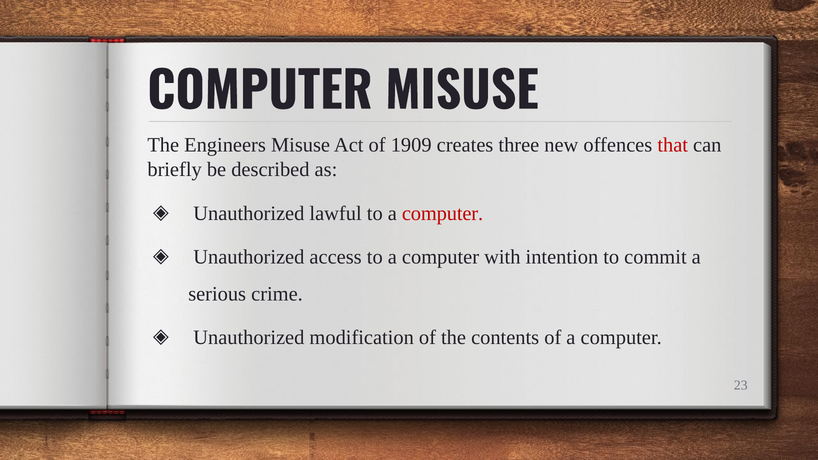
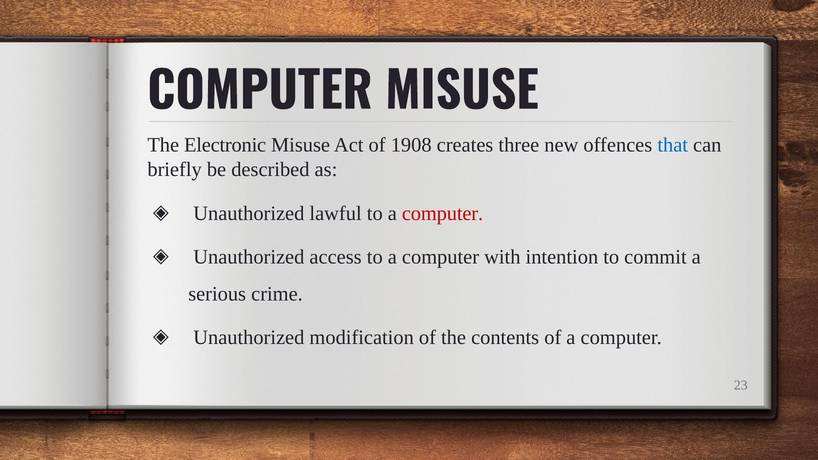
Engineers: Engineers -> Electronic (225, 145)
1909: 1909 -> 1908 (411, 145)
that colour: red -> blue (673, 145)
